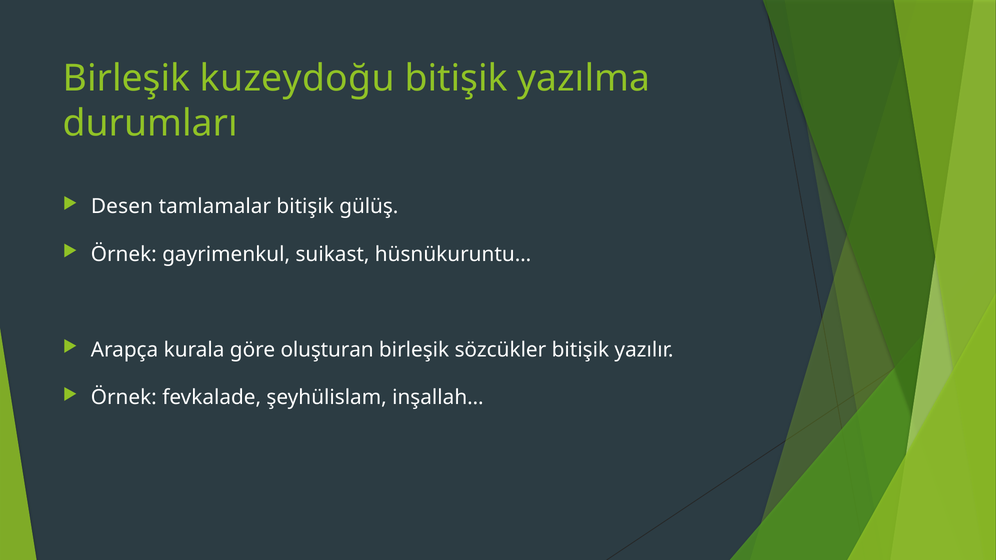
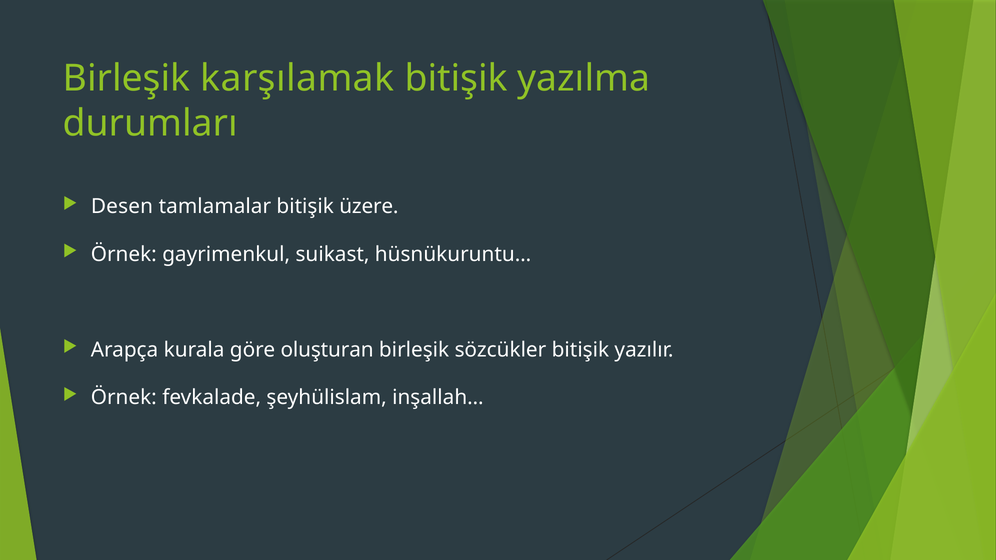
kuzeydoğu: kuzeydoğu -> karşılamak (297, 79)
gülüş: gülüş -> üzere (369, 207)
